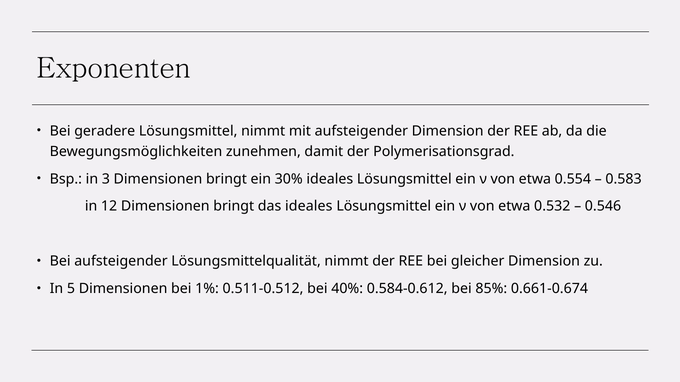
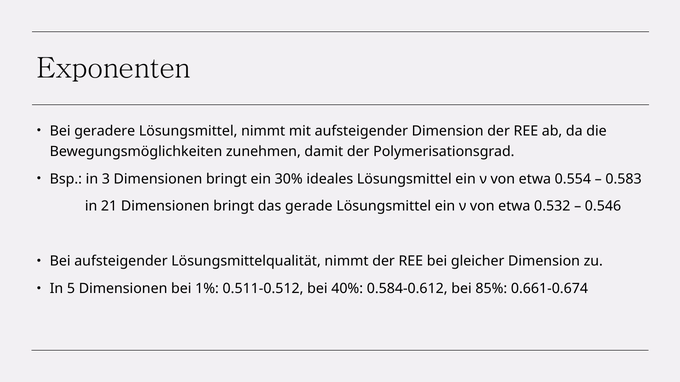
12: 12 -> 21 (109, 207)
das ideales: ideales -> gerade (309, 207)
